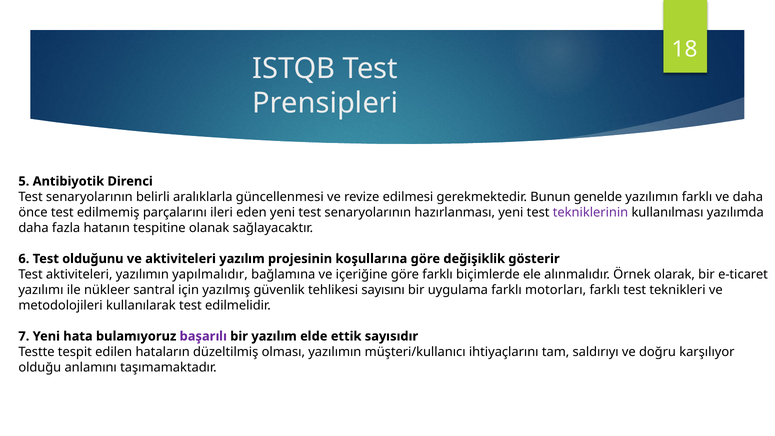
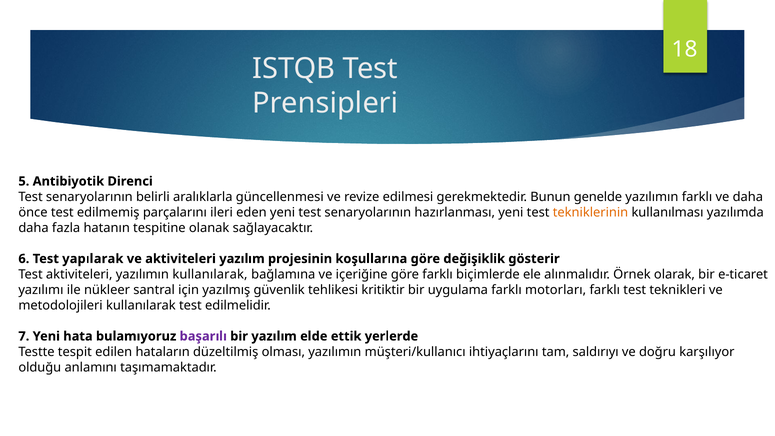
tekniklerinin colour: purple -> orange (591, 212)
olduğunu: olduğunu -> yapılarak (93, 259)
yazılımın yapılmalıdır: yapılmalıdır -> kullanılarak (210, 274)
sayısını: sayısını -> kritiktir (383, 290)
sayısıdır: sayısıdır -> yerlerde (391, 336)
